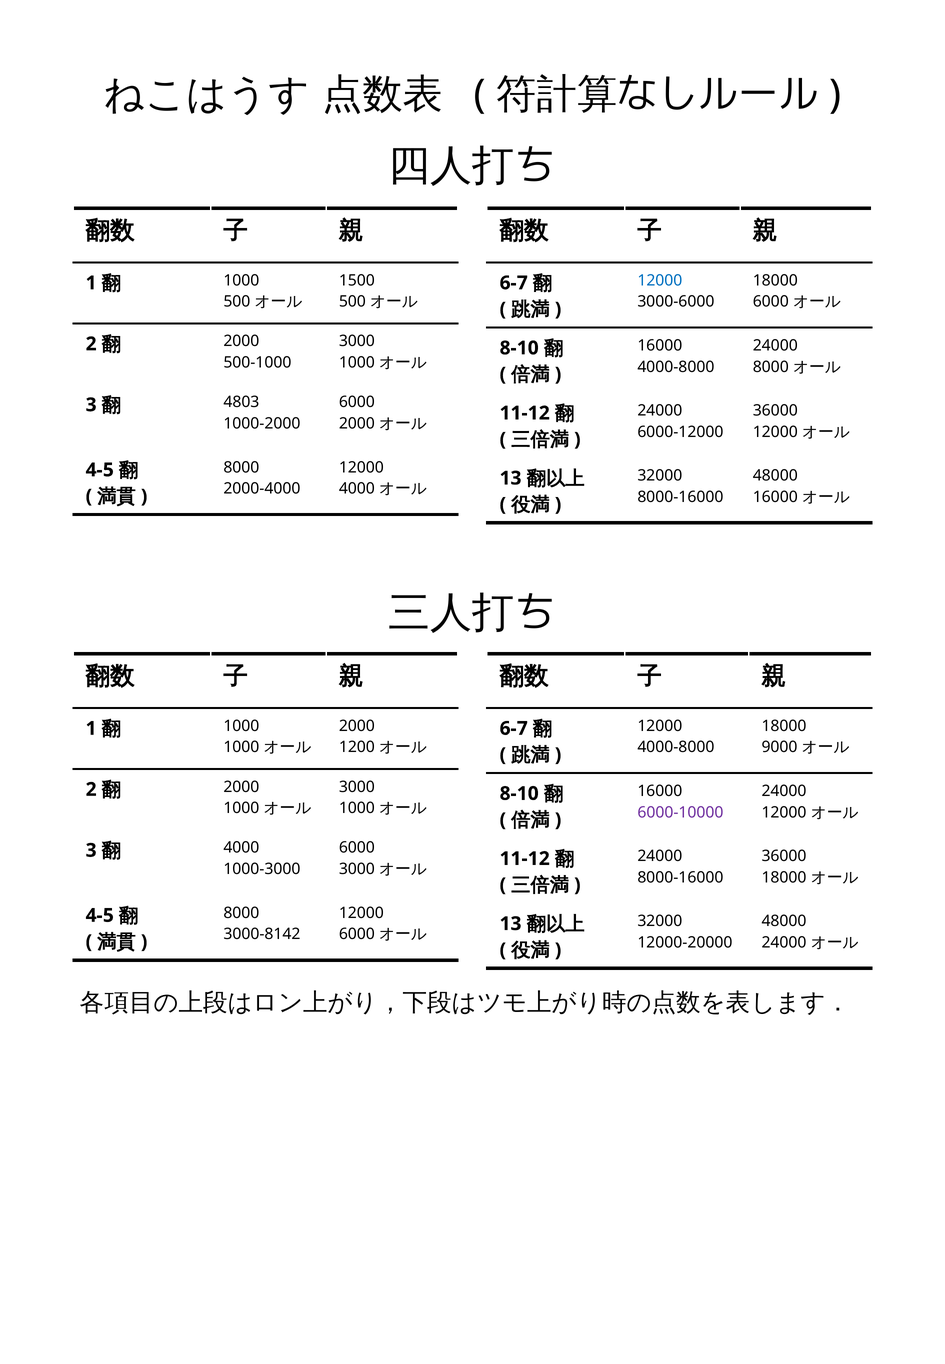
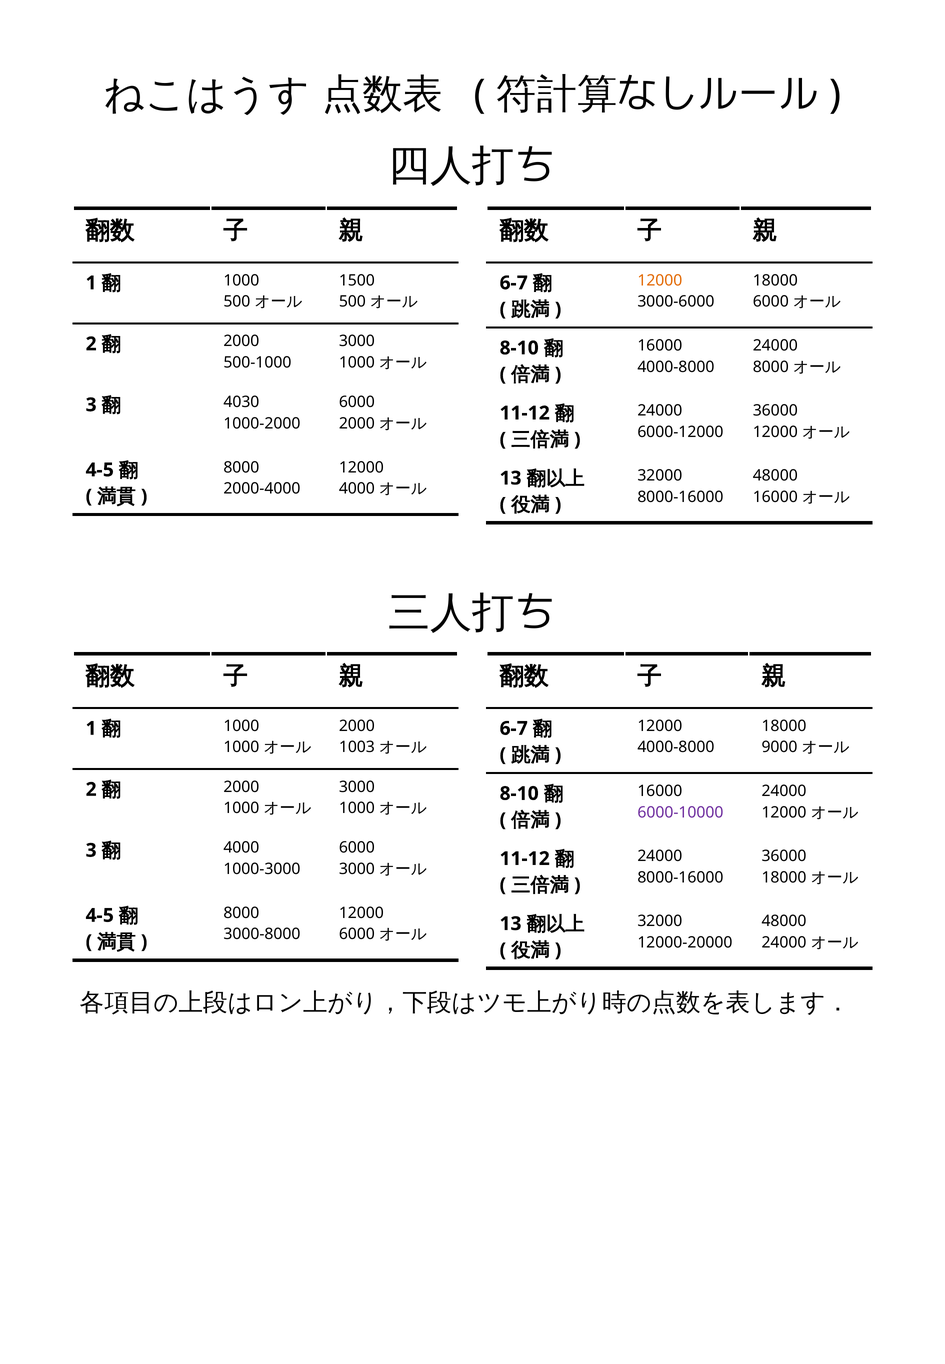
12000 colour: blue -> orange (660, 281)
4803: 4803 -> 4030 (241, 403)
1200: 1200 -> 1003 (357, 748)
3000-8142: 3000-8142 -> 3000-8000 (262, 935)
